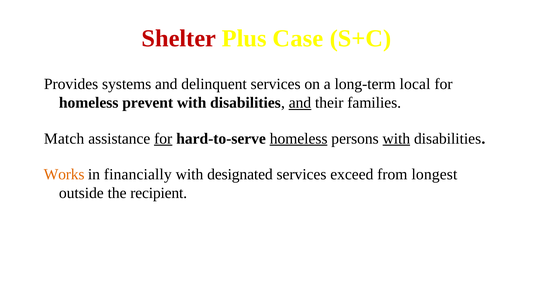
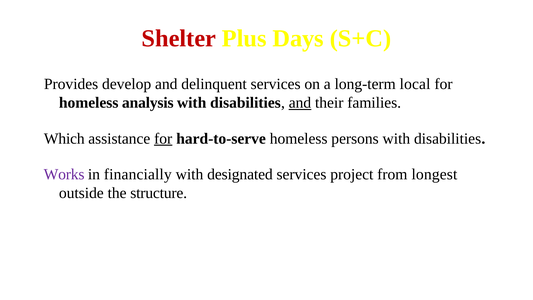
Case: Case -> Days (298, 38)
systems: systems -> develop (127, 84)
prevent: prevent -> analysis (148, 103)
Match: Match -> Which (64, 138)
homeless underline: present -> none (299, 138)
with underline: present -> none (396, 138)
Works colour: orange -> purple (64, 174)
exceed: exceed -> project (352, 174)
recipient: recipient -> structure (159, 193)
